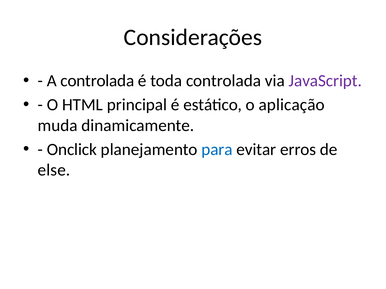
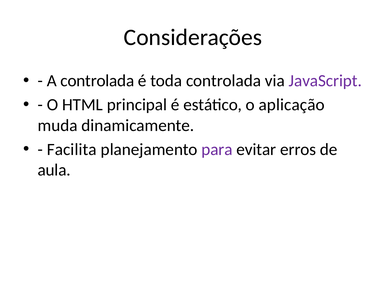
Onclick: Onclick -> Facilita (72, 150)
para colour: blue -> purple (217, 150)
else: else -> aula (54, 170)
